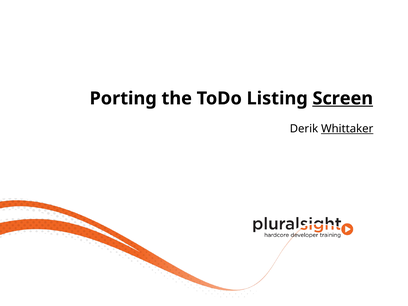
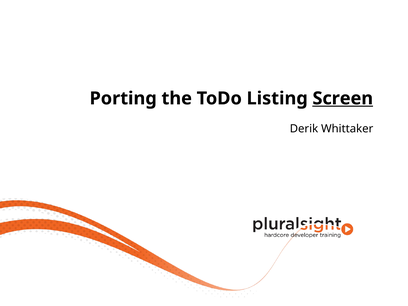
Whittaker underline: present -> none (347, 129)
